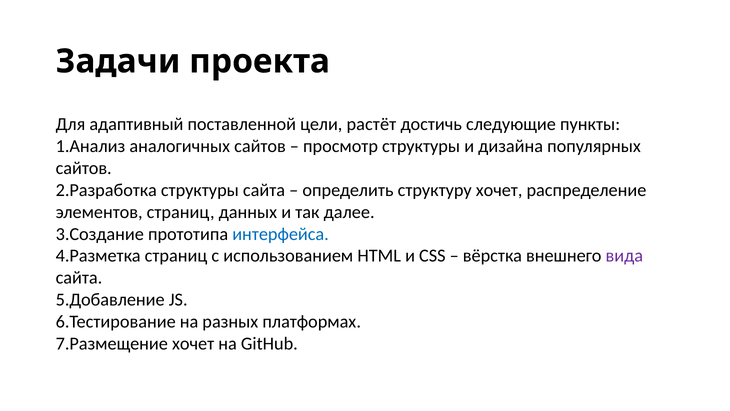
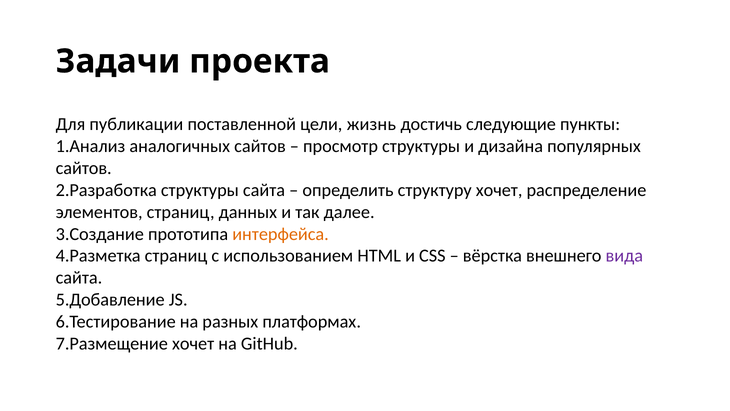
адаптивный: адаптивный -> публикации (136, 124)
растёт: растёт -> жизнь (371, 124)
интерфейса colour: blue -> orange (281, 234)
